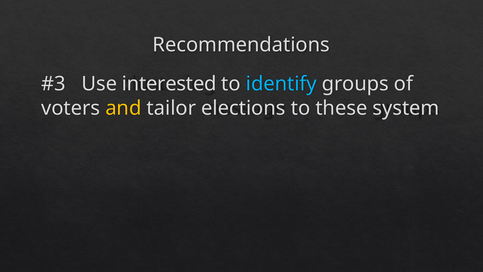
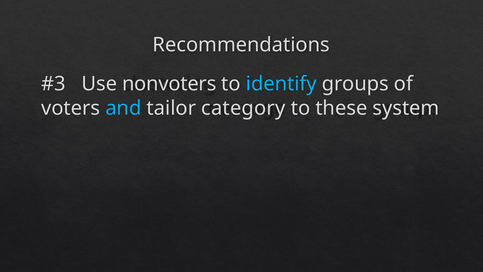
interested: interested -> nonvoters (169, 84)
and colour: yellow -> light blue (123, 108)
elections: elections -> category (243, 108)
